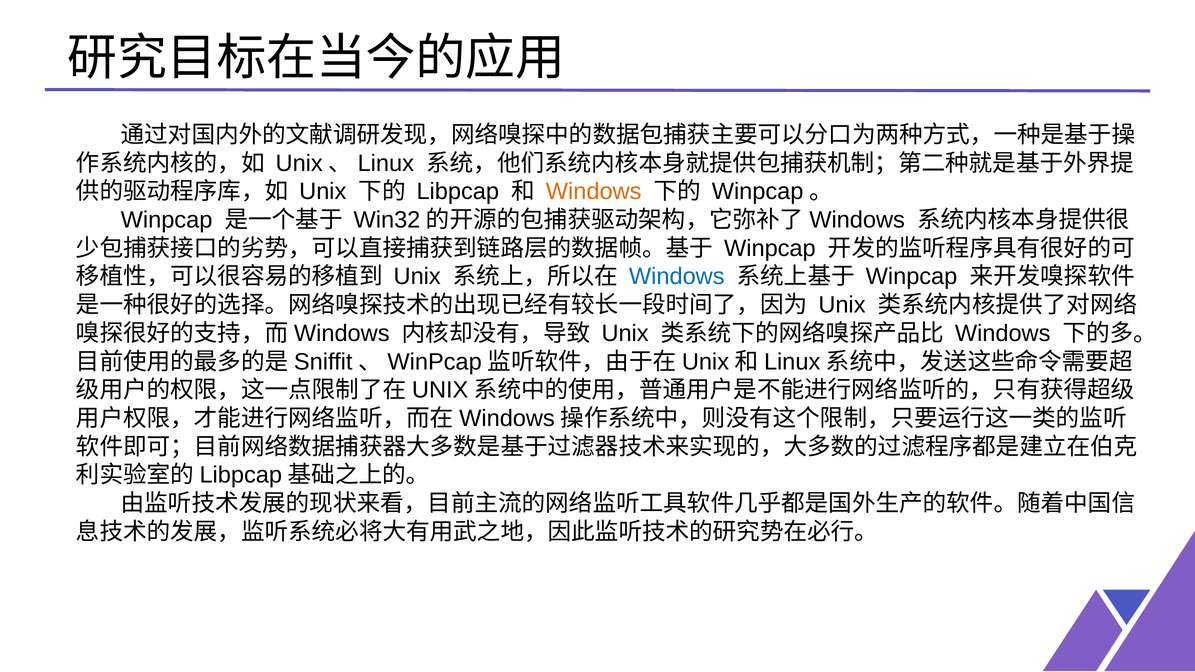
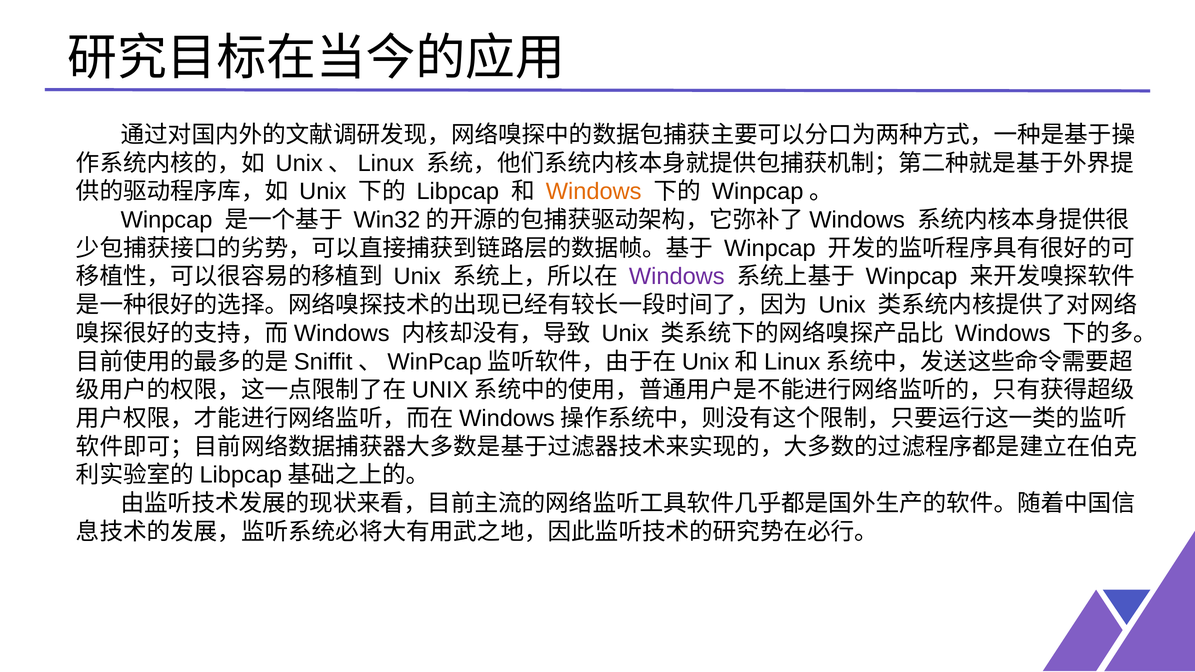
Windows colour: blue -> purple (677, 277)
